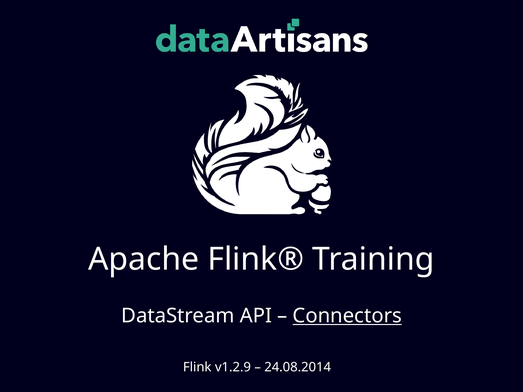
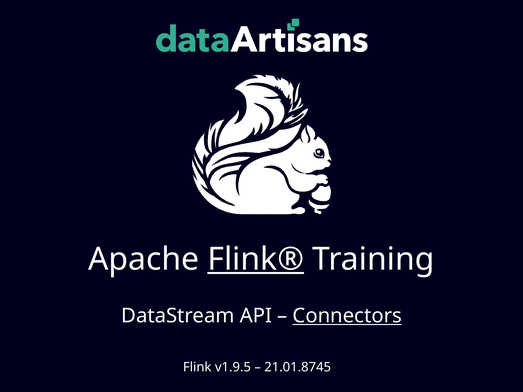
Flink® underline: none -> present (256, 259)
v1.2.9: v1.2.9 -> v1.9.5 (233, 367)
24.08.2014: 24.08.2014 -> 21.01.8745 (298, 367)
